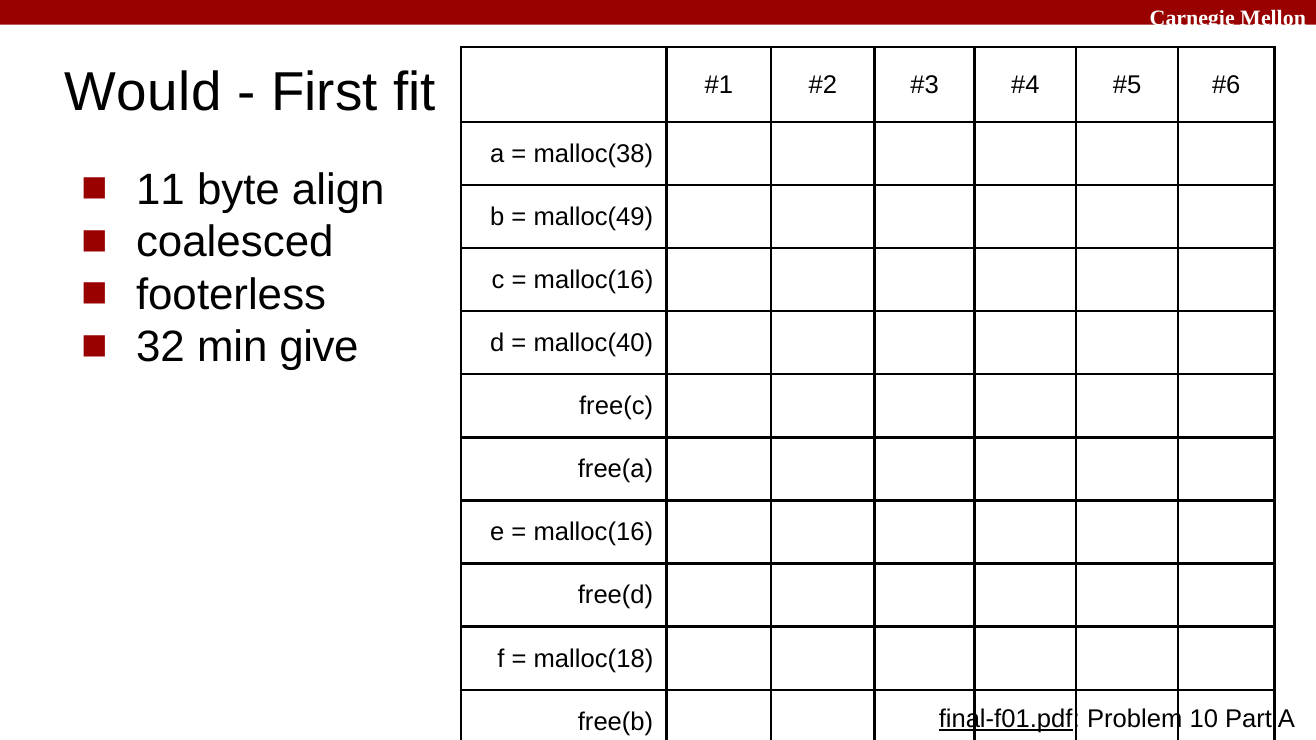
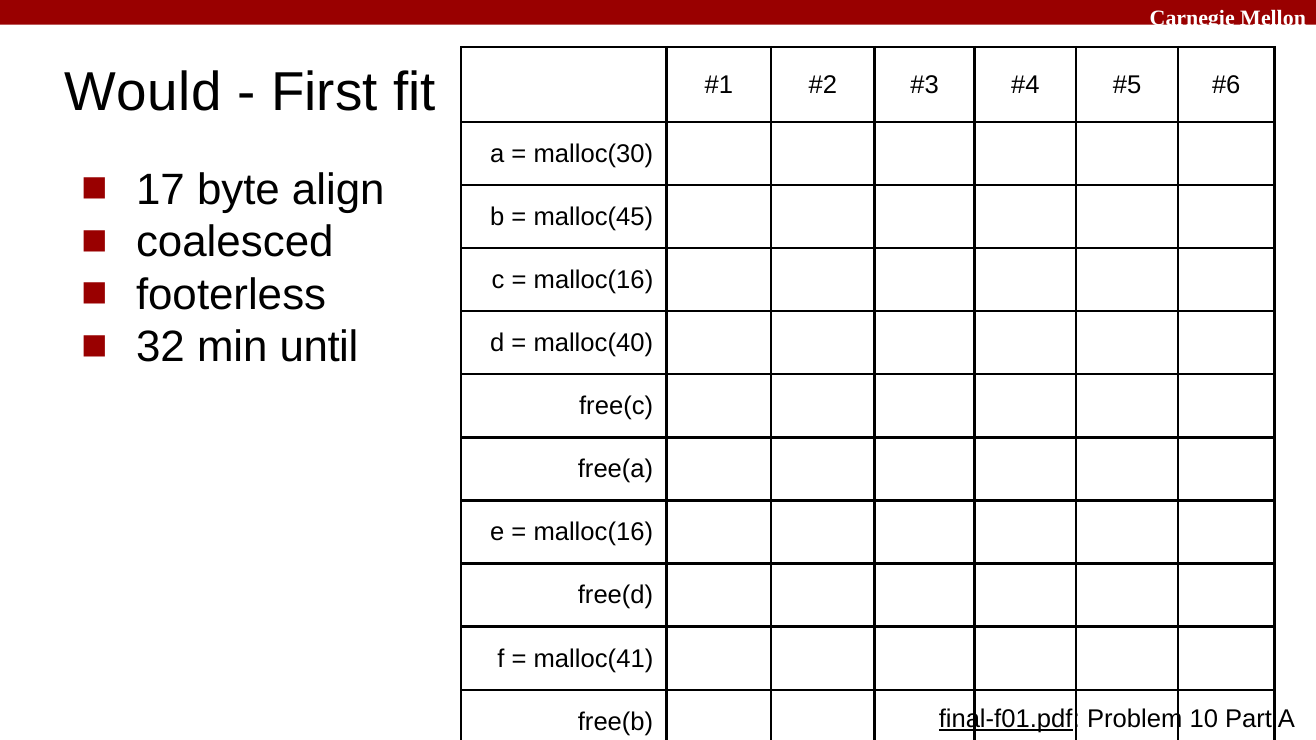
malloc(38: malloc(38 -> malloc(30 (593, 154)
11: 11 -> 17 (160, 190)
malloc(49: malloc(49 -> malloc(45 (593, 217)
give: give -> until (319, 348)
malloc(18: malloc(18 -> malloc(41 (593, 659)
